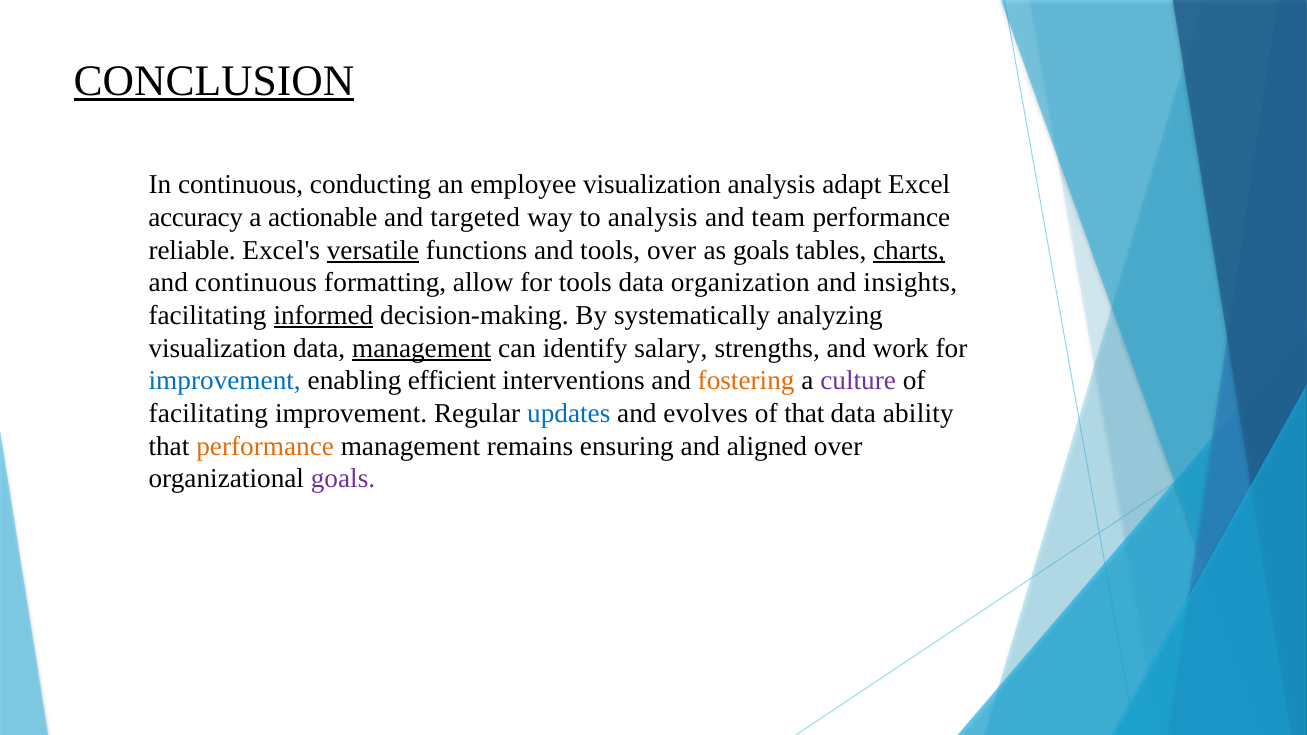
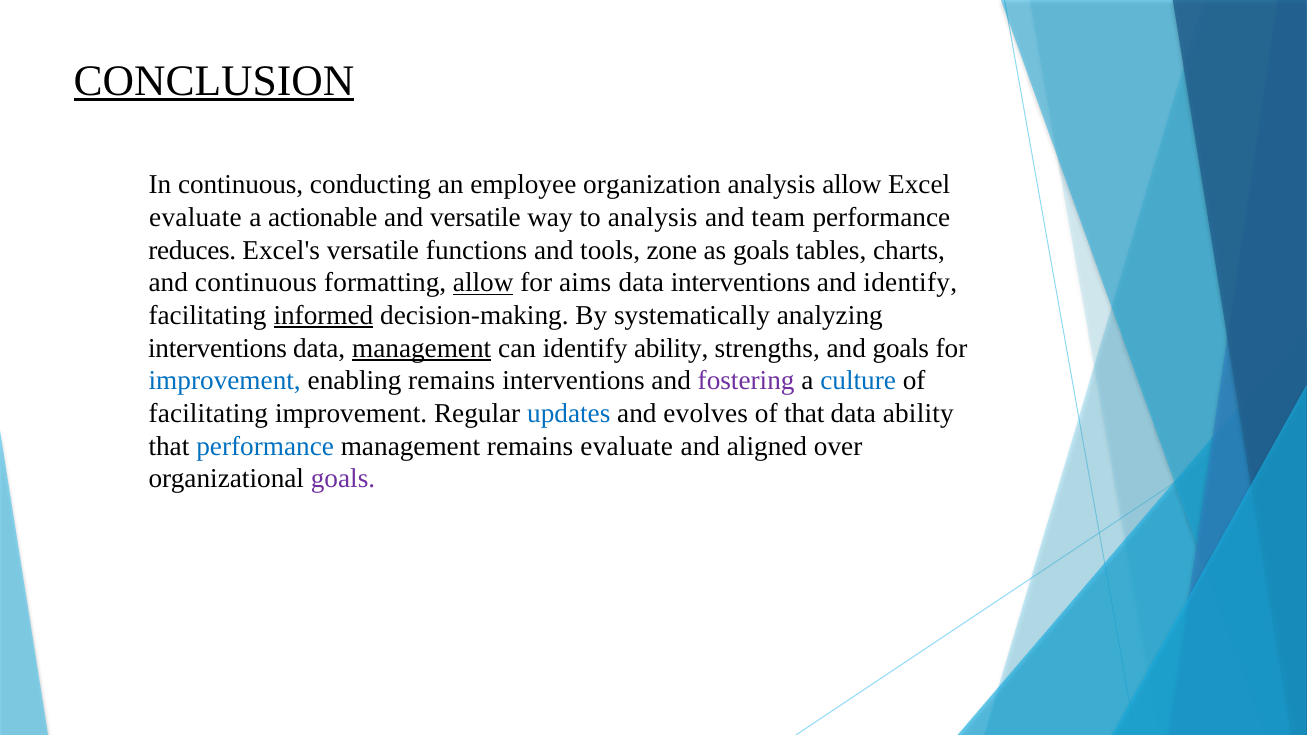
employee visualization: visualization -> organization (652, 185)
analysis adapt: adapt -> allow (852, 185)
accuracy: accuracy -> evaluate (195, 218)
and targeted: targeted -> versatile (475, 218)
reliable: reliable -> reduces (192, 250)
versatile underline: present -> none (373, 250)
tools over: over -> zone (672, 250)
charts underline: present -> none (909, 250)
allow underline: none -> present (483, 283)
for tools: tools -> aims (585, 283)
data organization: organization -> interventions (741, 283)
and insights: insights -> identify (910, 283)
visualization: visualization -> interventions (218, 348)
identify salary: salary -> ability (671, 348)
and work: work -> goals (901, 348)
enabling efficient: efficient -> remains (452, 381)
fostering colour: orange -> purple (746, 381)
culture colour: purple -> blue (858, 381)
performance colour: orange -> blue (265, 446)
remains ensuring: ensuring -> evaluate (627, 446)
